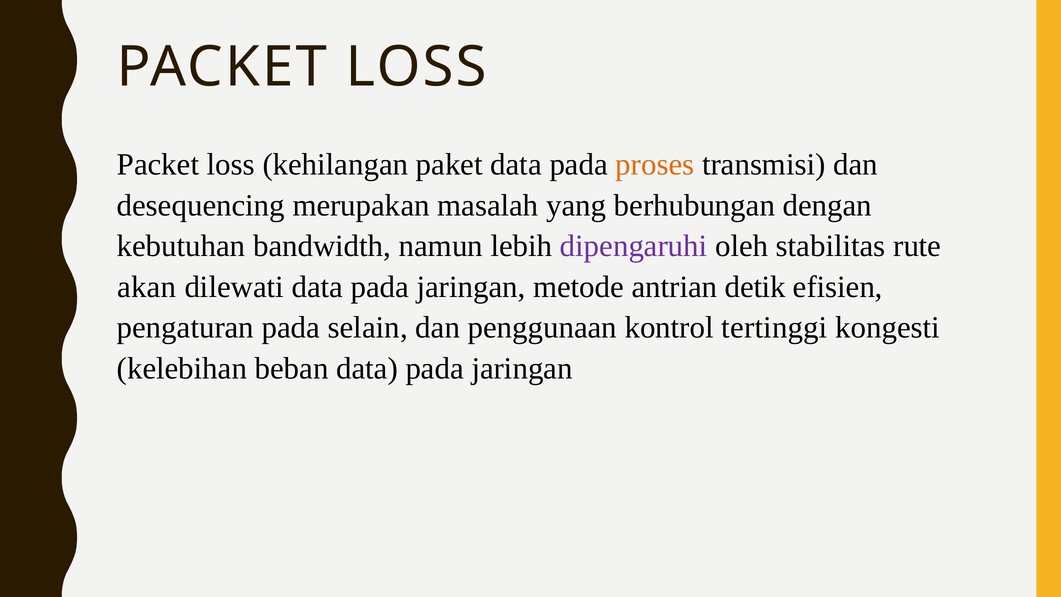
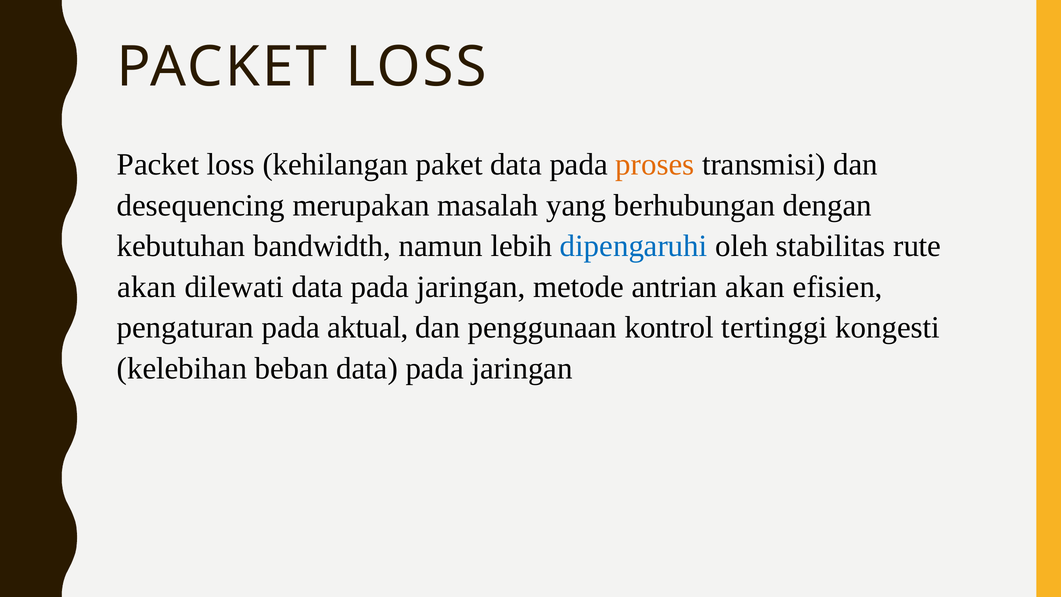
dipengaruhi colour: purple -> blue (634, 246)
antrian detik: detik -> akan (755, 287)
selain: selain -> aktual (368, 328)
